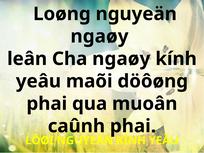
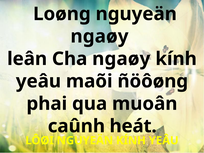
döôøng: döôøng -> ñöôøng (153, 81)
caûnh phai: phai -> heát (133, 126)
